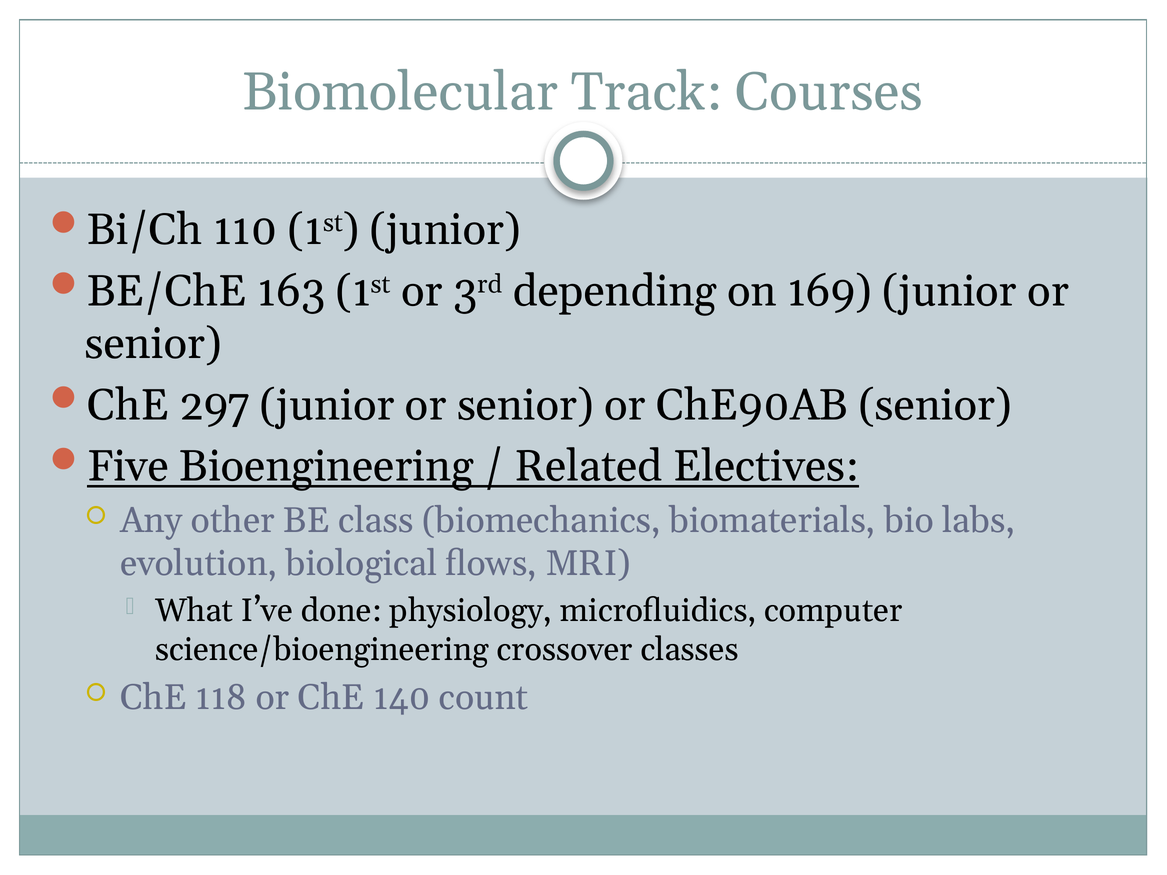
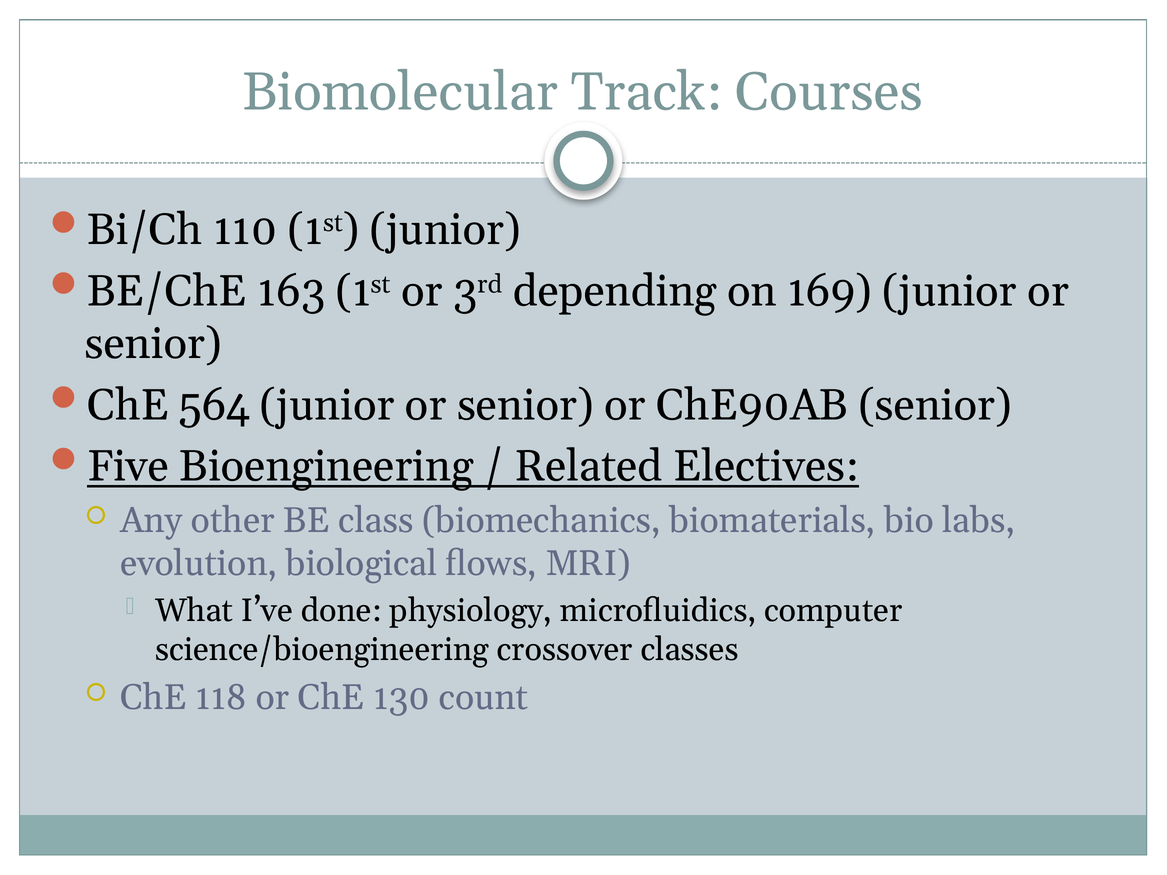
297: 297 -> 564 (215, 405)
140: 140 -> 130 (402, 698)
